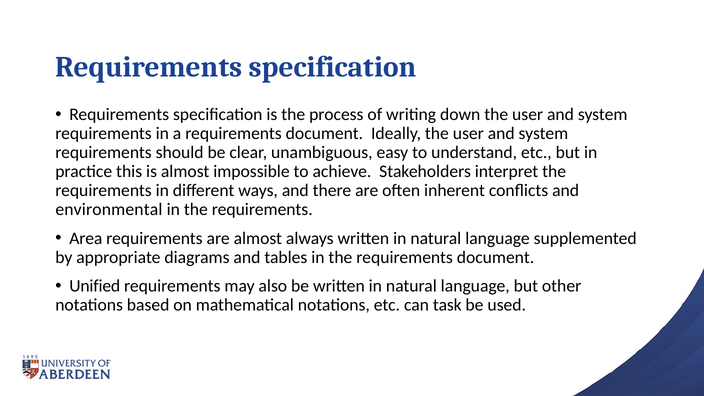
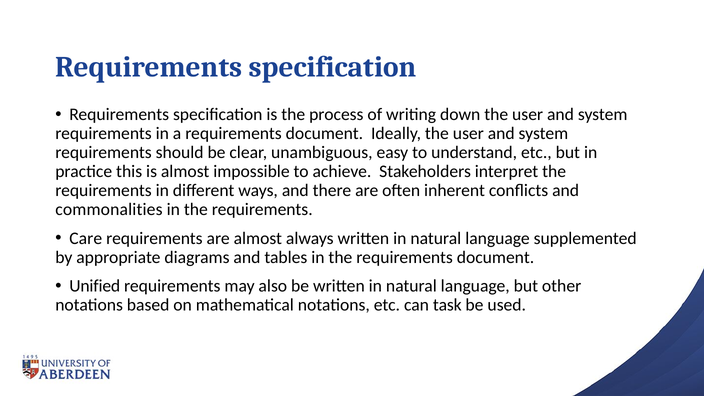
environmental: environmental -> commonalities (109, 209)
Area: Area -> Care (86, 238)
